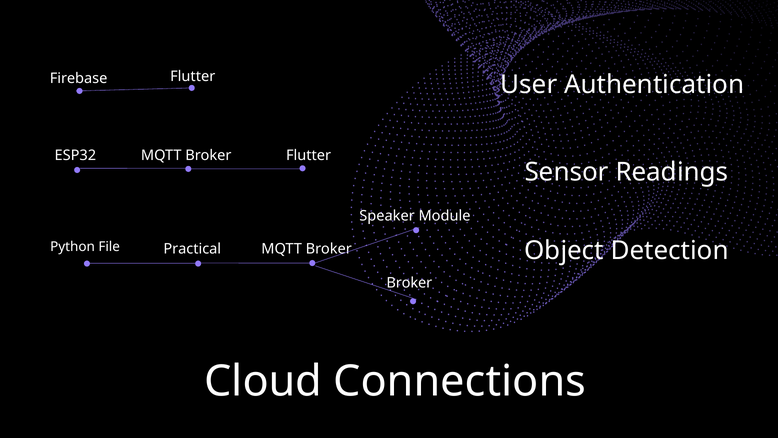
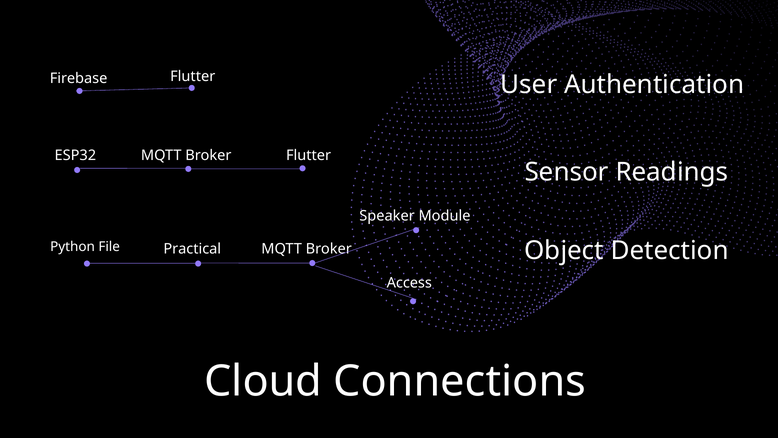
Broker: Broker -> Access (409, 282)
